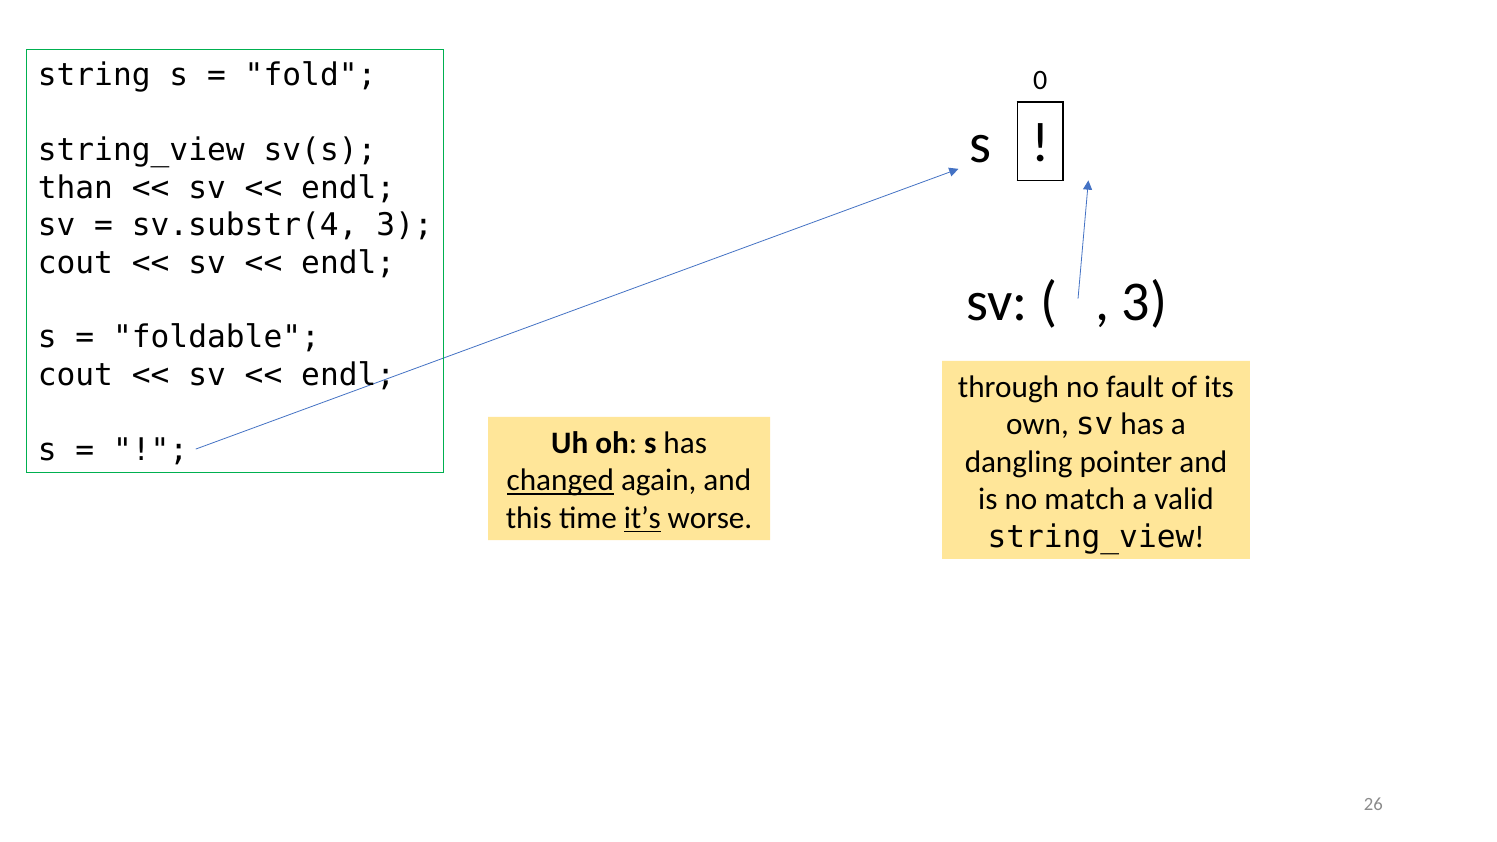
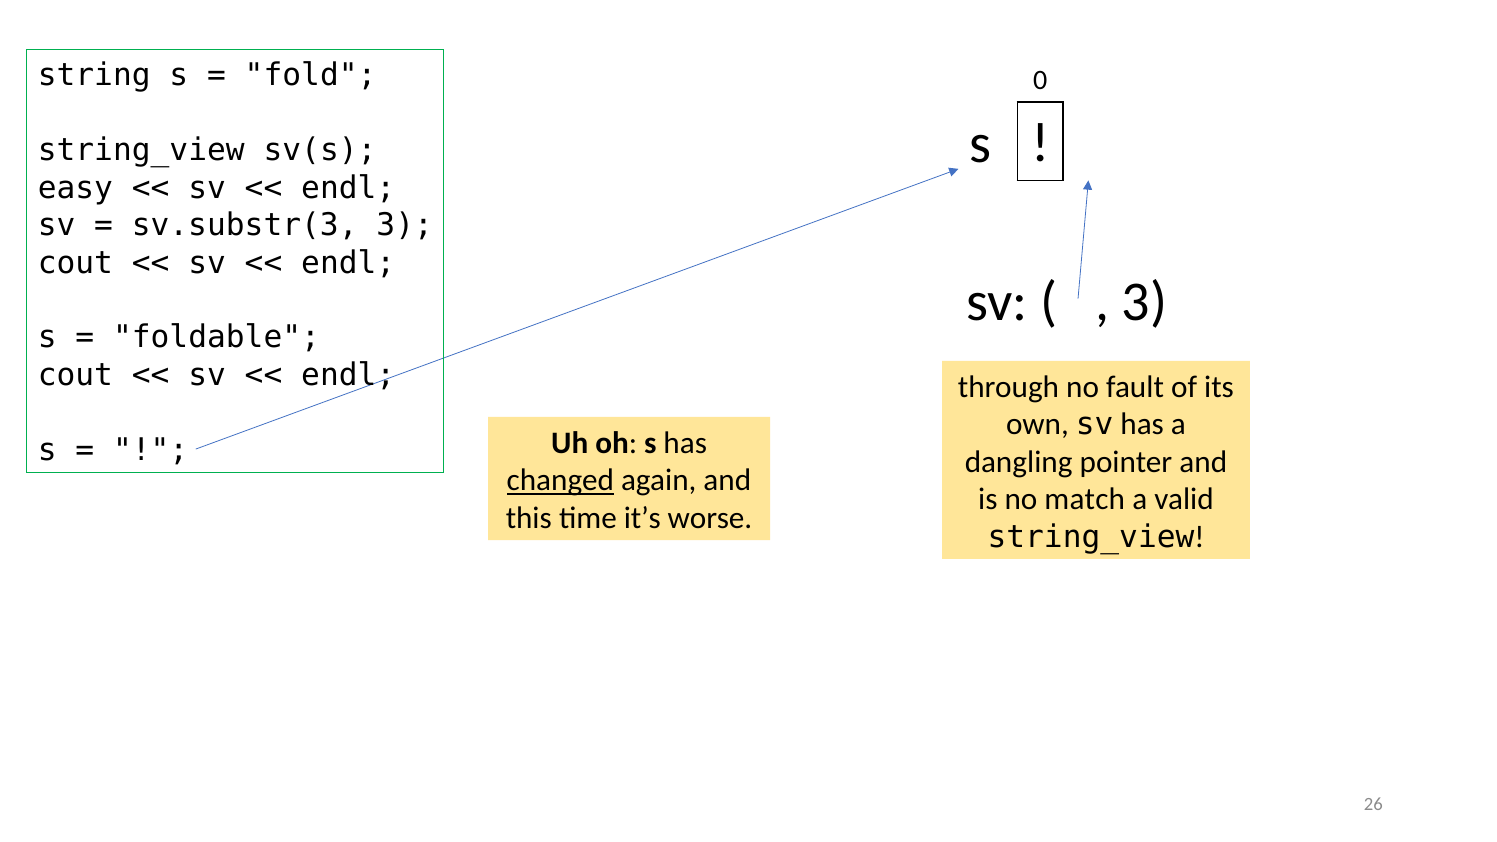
than: than -> easy (75, 188)
sv.substr(4: sv.substr(4 -> sv.substr(3 (245, 225)
it’s underline: present -> none (642, 518)
